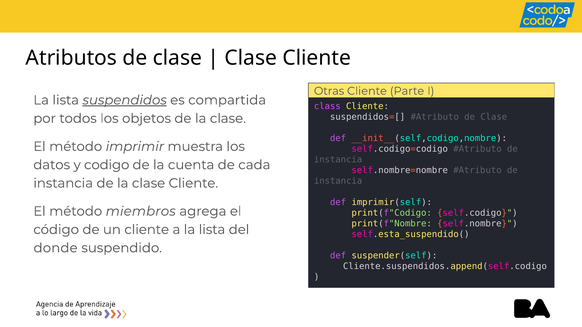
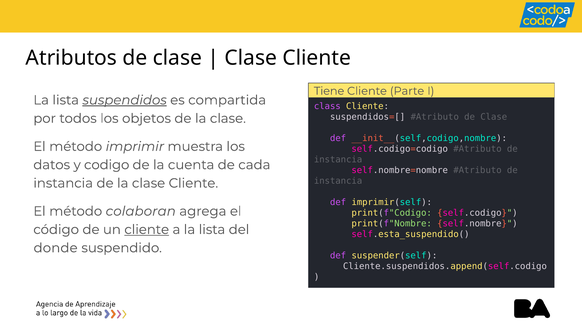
Otras: Otras -> Tiene (329, 91)
miembros: miembros -> colaboran (141, 211)
cliente underline: none -> present (147, 230)
